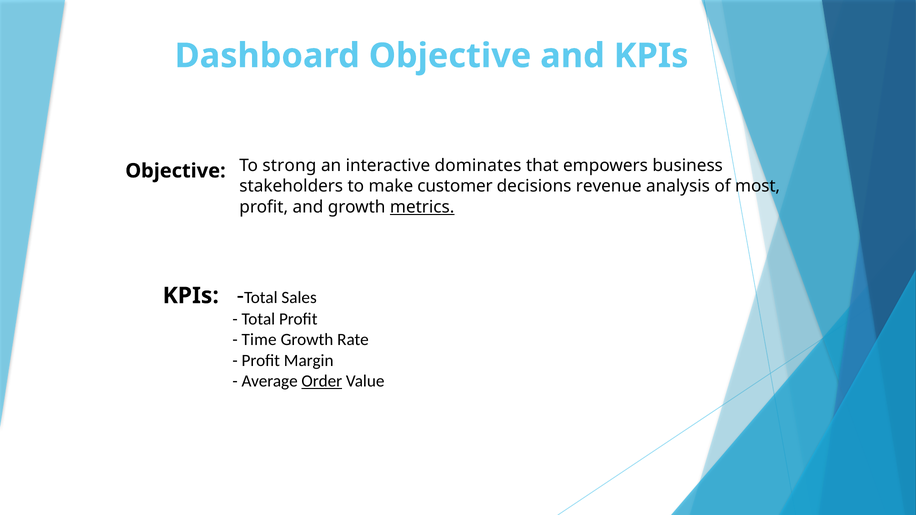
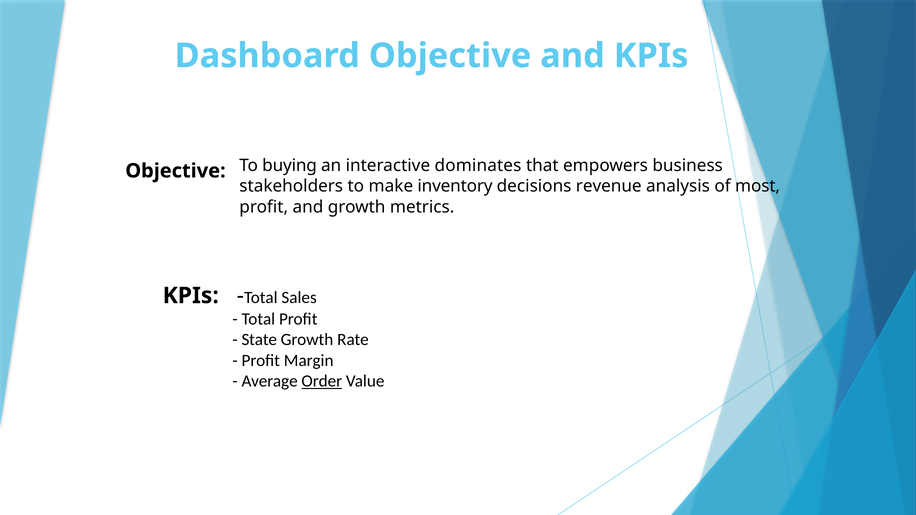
strong: strong -> buying (290, 166)
customer: customer -> inventory (455, 186)
metrics underline: present -> none (422, 207)
Time: Time -> State (259, 340)
